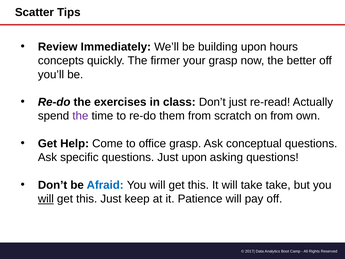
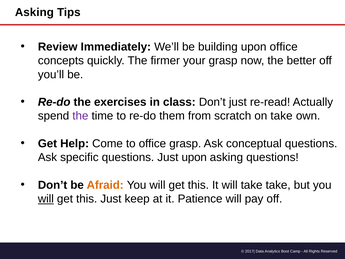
Scatter: Scatter -> Asking (34, 12)
upon hours: hours -> office (284, 47)
on from: from -> take (282, 116)
Afraid colour: blue -> orange (105, 185)
